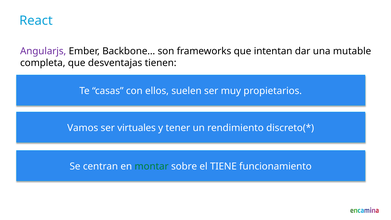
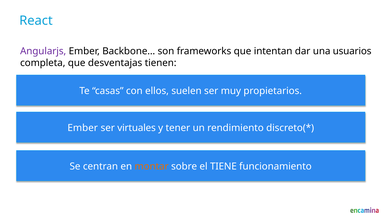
mutable: mutable -> usuarios (352, 51)
Vamos: Vamos -> Ember (83, 128)
montar colour: green -> orange (152, 166)
